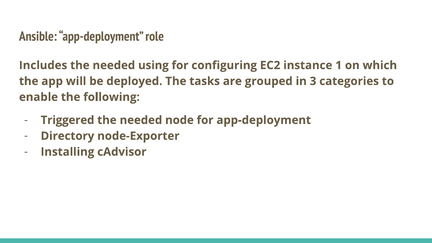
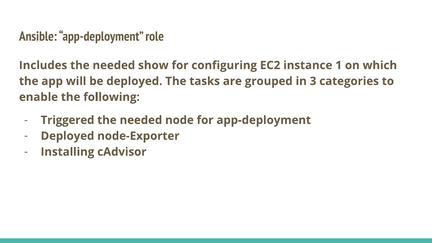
using: using -> show (153, 65)
Directory: Directory -> Deployed (67, 136)
